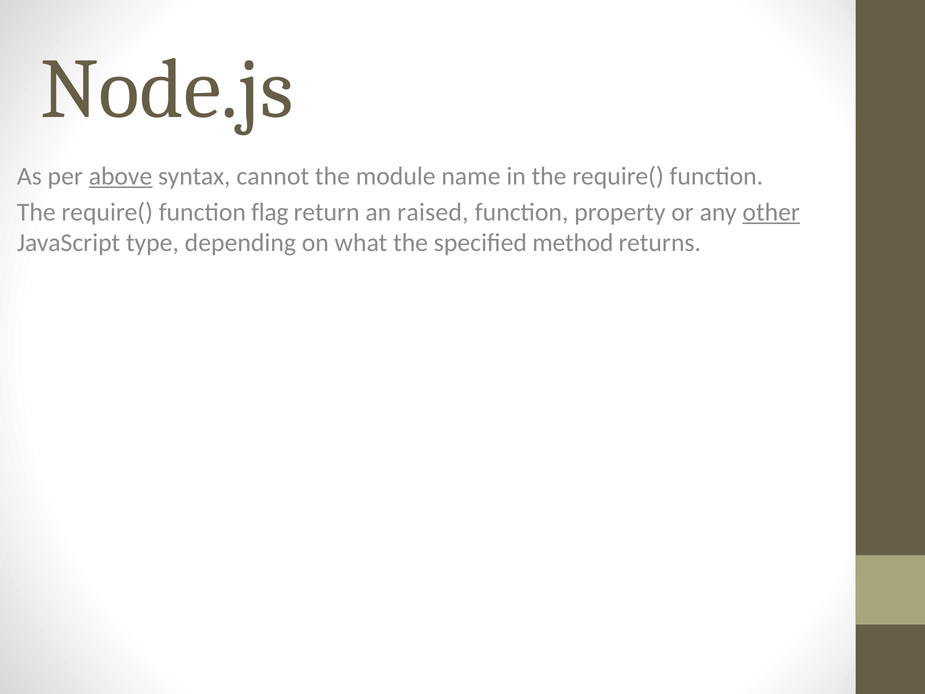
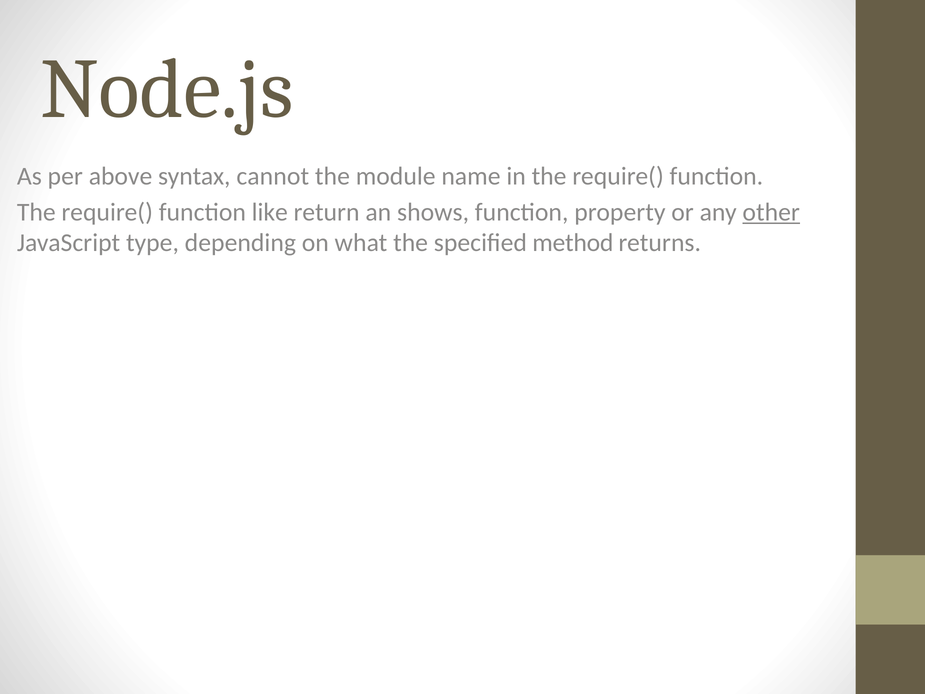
above underline: present -> none (121, 176)
flag: flag -> like (270, 212)
raised: raised -> shows (433, 212)
